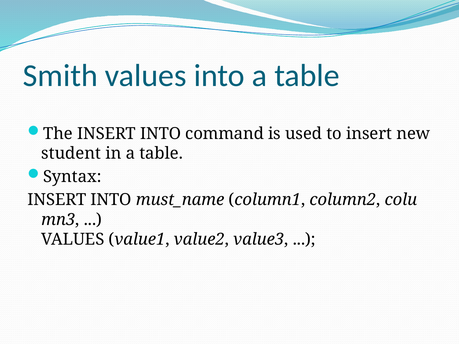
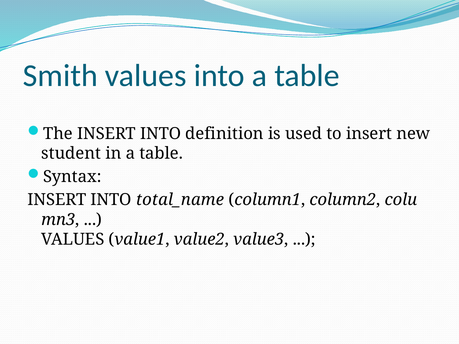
command: command -> definition (224, 134)
must_name: must_name -> total_name (180, 200)
